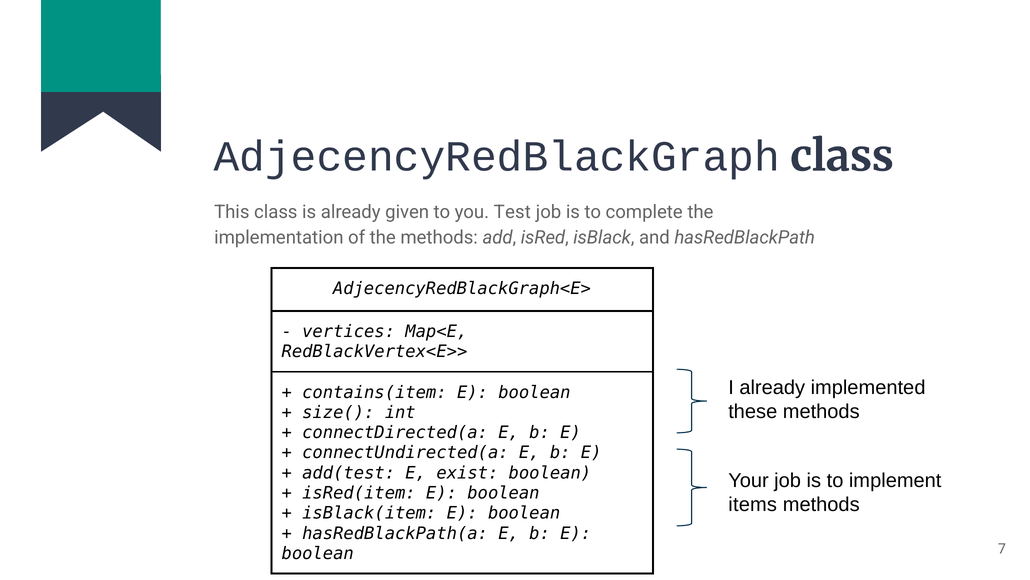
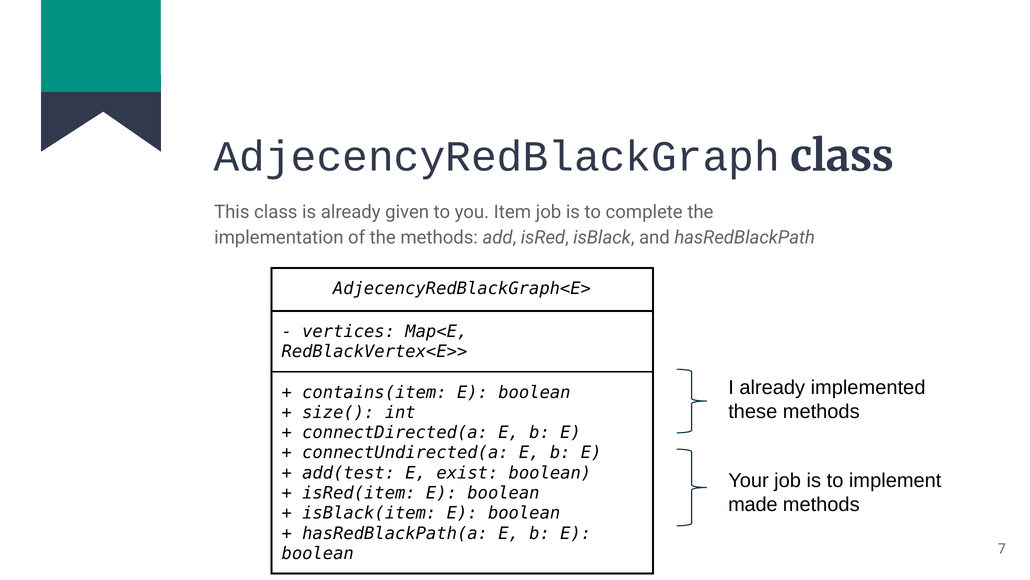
Test: Test -> Item (512, 212)
items: items -> made (753, 504)
